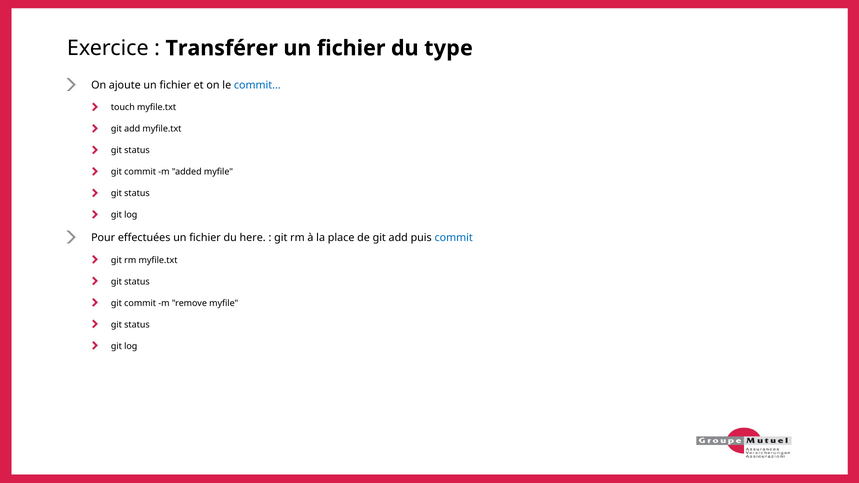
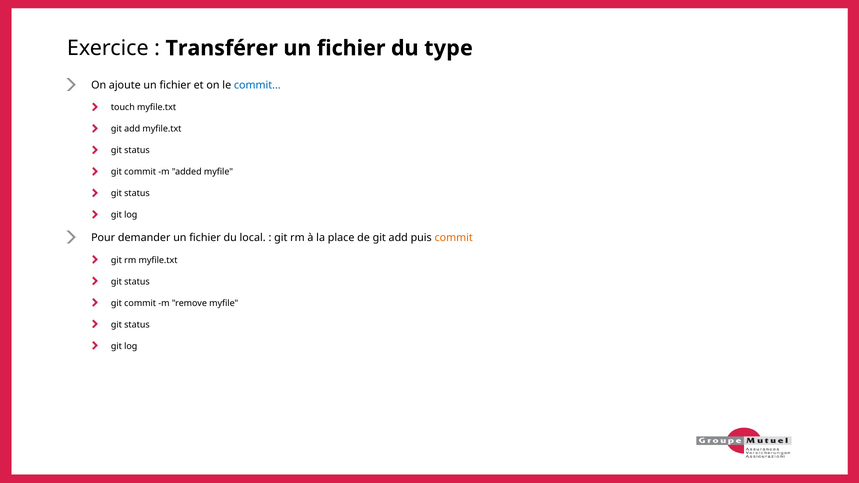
effectuées: effectuées -> demander (144, 238)
here: here -> local (253, 238)
commit colour: blue -> orange (454, 238)
